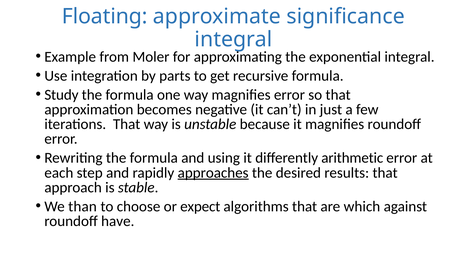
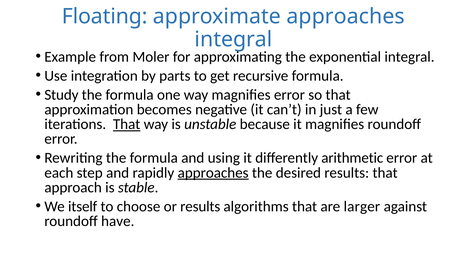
approximate significance: significance -> approaches (346, 16)
That underline: none -> present (127, 124)
than: than -> itself (83, 206)
or expect: expect -> results (200, 206)
which: which -> larger (362, 206)
